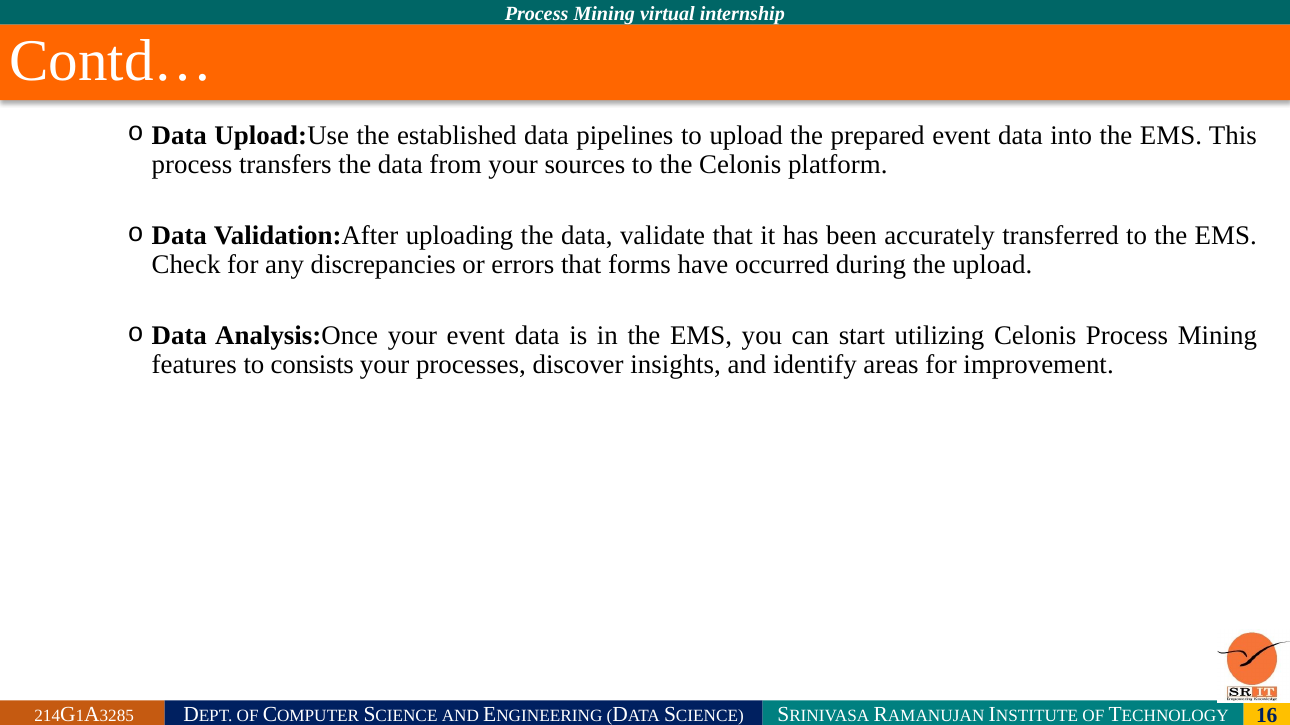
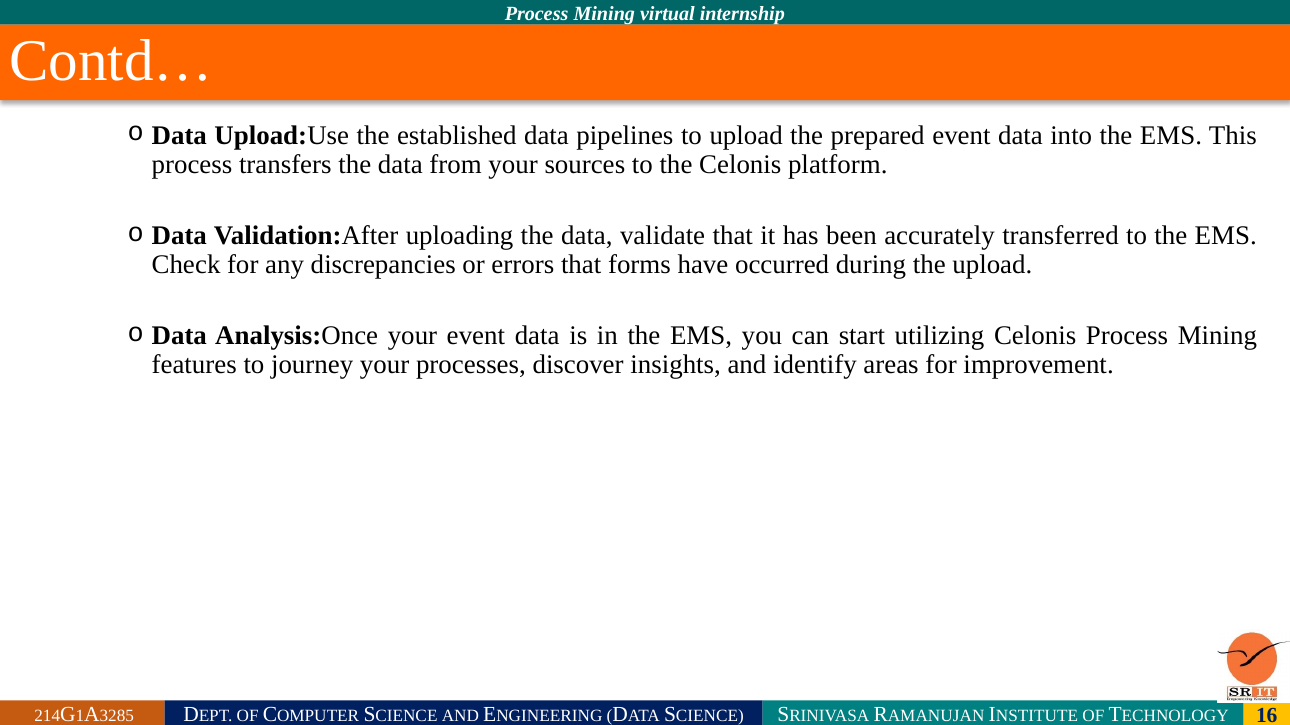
consists: consists -> journey (312, 365)
